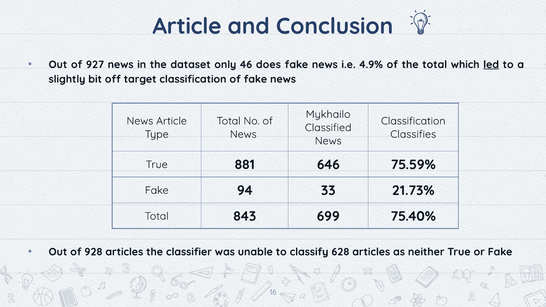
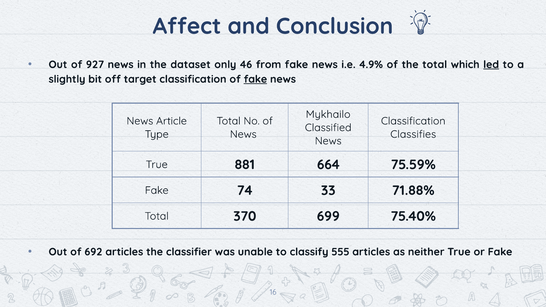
Article: Article -> Affect (187, 26)
does: does -> from (268, 65)
fake underline: none -> present (255, 79)
646: 646 -> 664 (328, 165)
94: 94 -> 74 (245, 191)
21.73%: 21.73% -> 71.88% (413, 191)
843: 843 -> 370 (245, 216)
928: 928 -> 692 (93, 252)
628: 628 -> 555 (340, 252)
